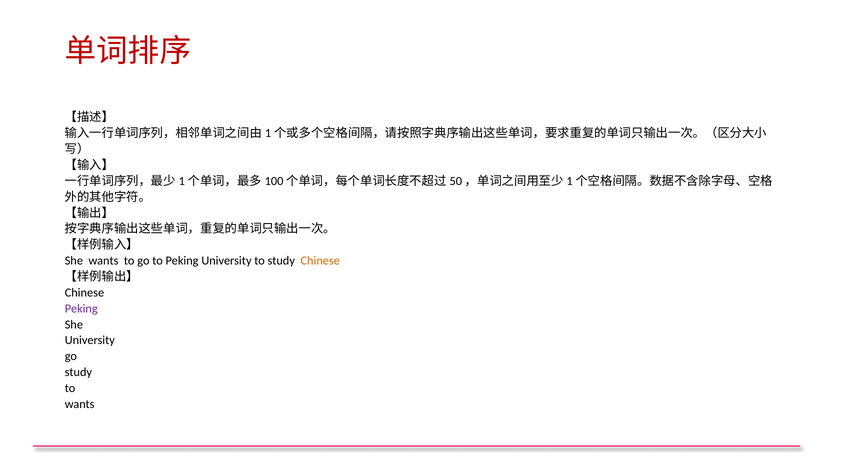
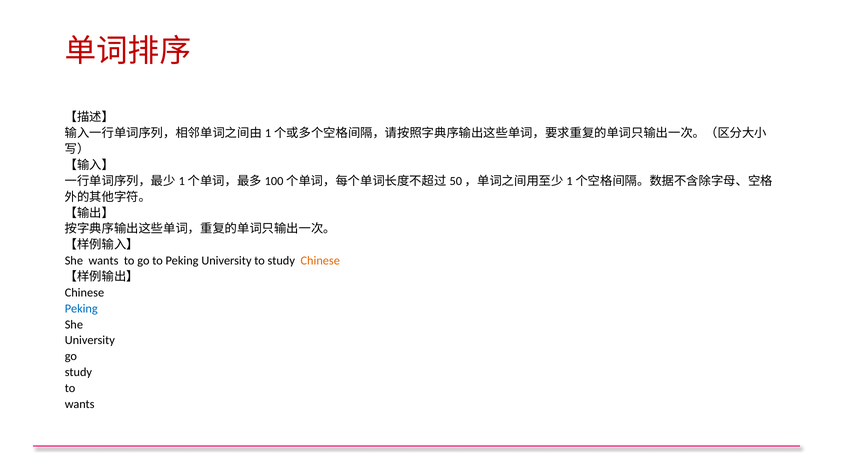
Peking colour: purple -> blue (81, 309)
